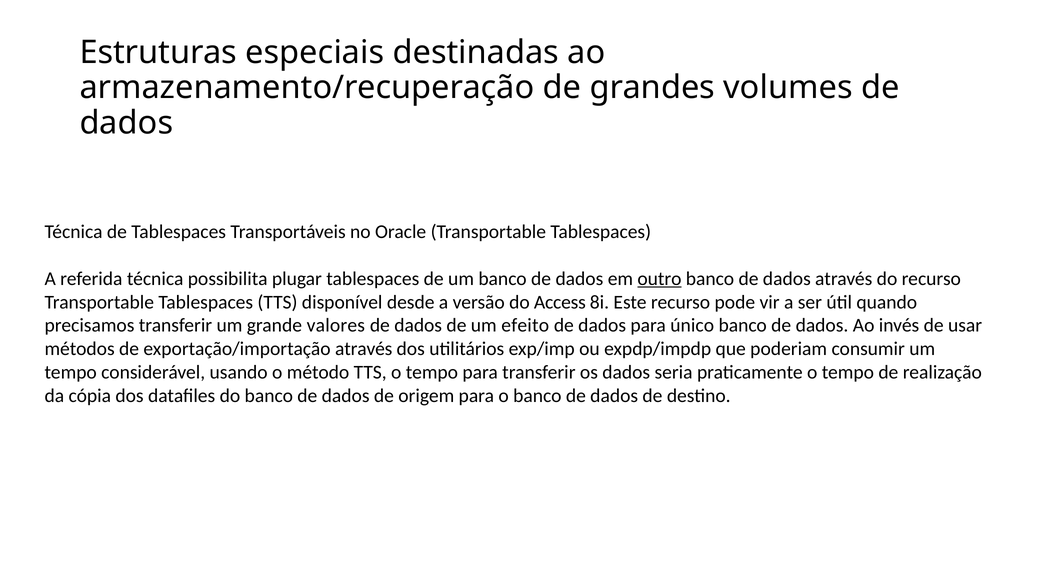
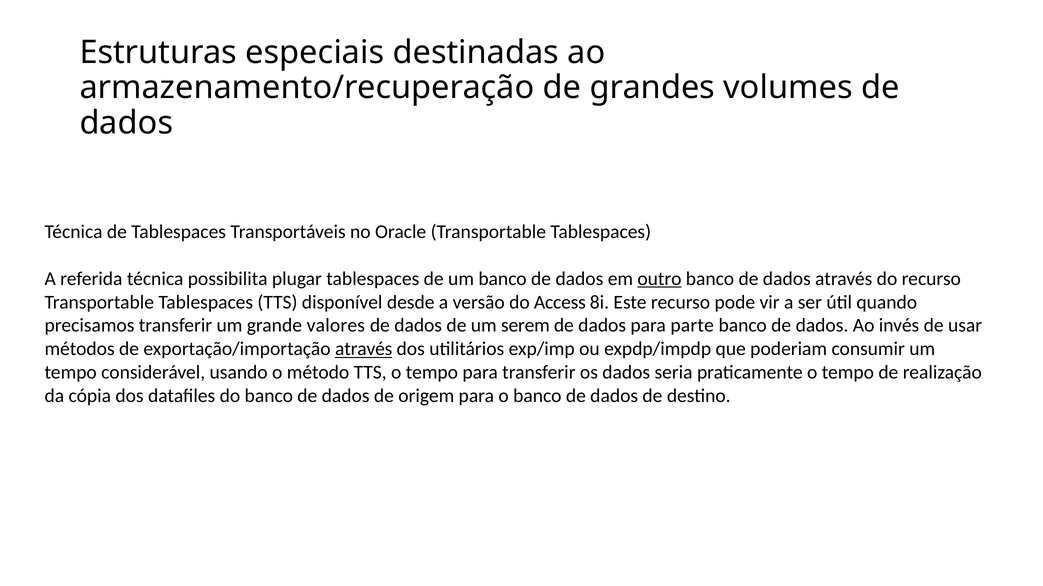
efeito: efeito -> serem (525, 326)
único: único -> parte (692, 326)
através underline: none -> present (364, 349)
